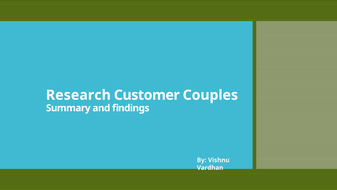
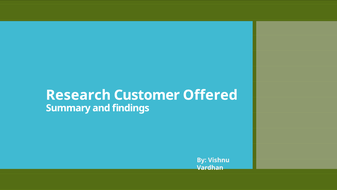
Couples: Couples -> Offered (210, 95)
